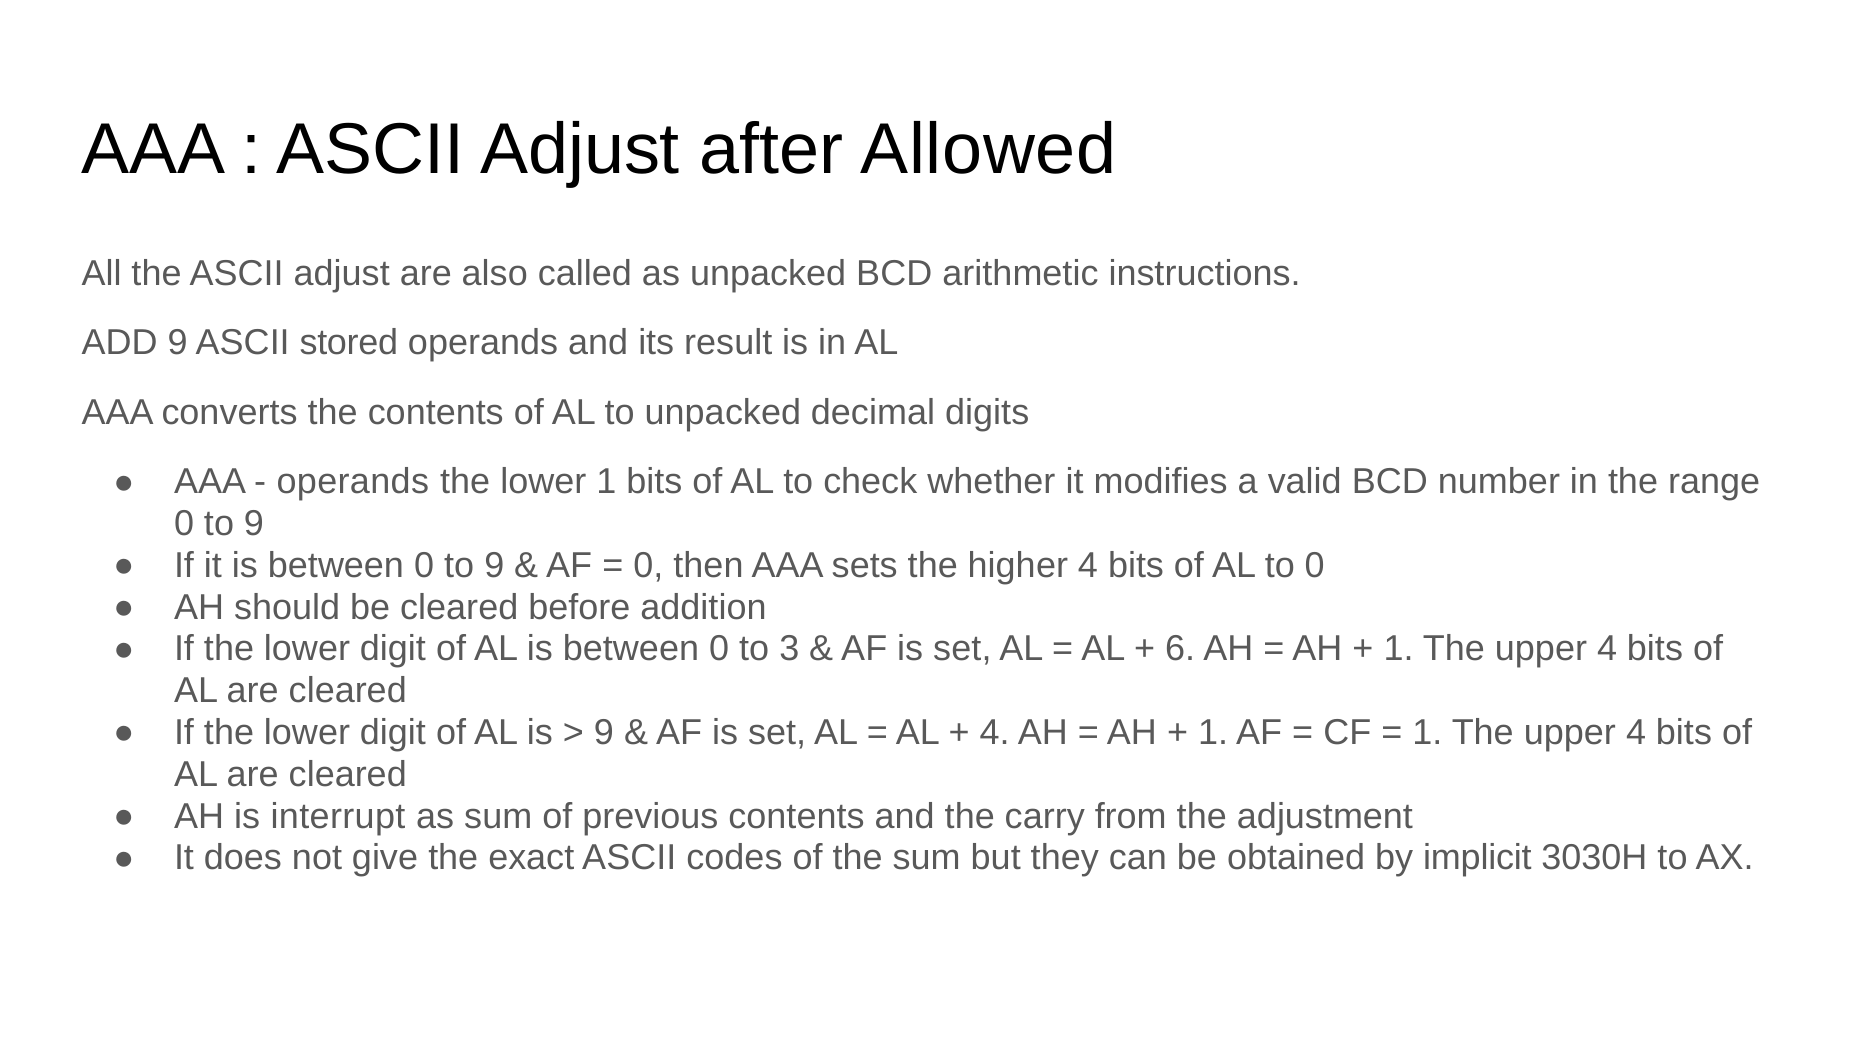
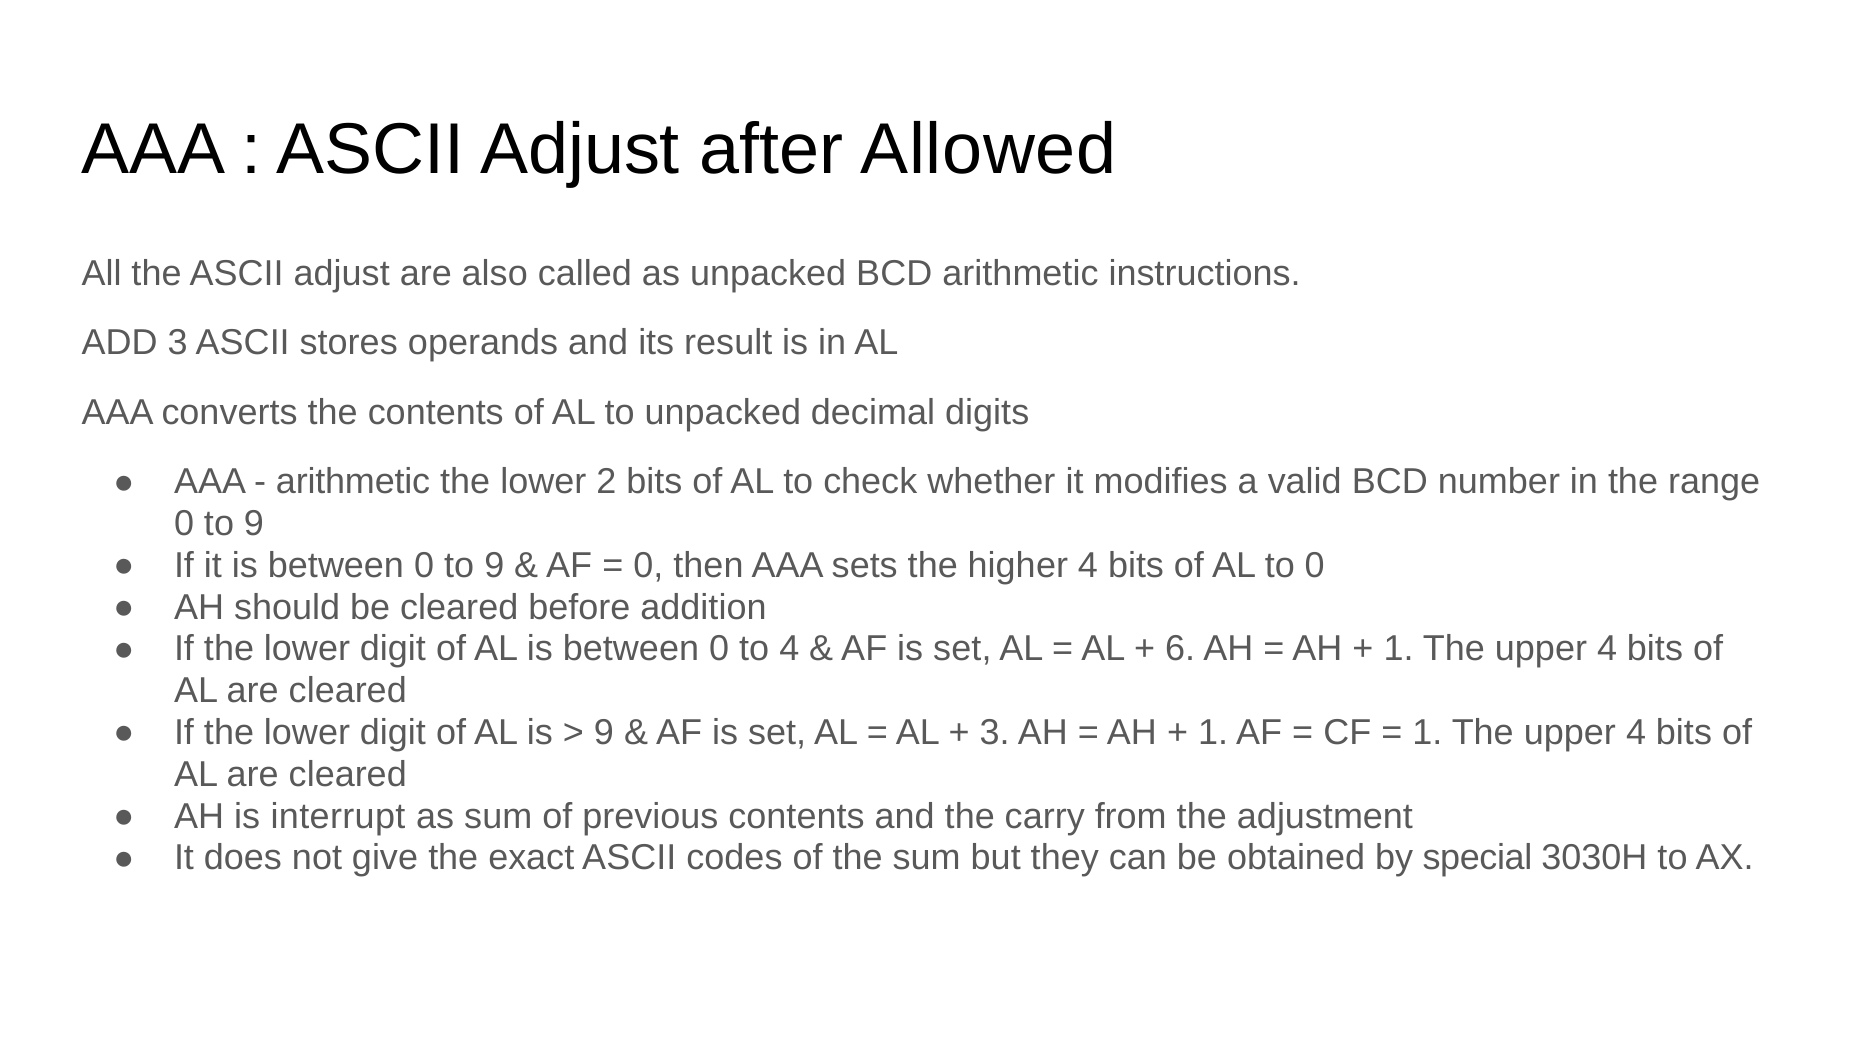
ADD 9: 9 -> 3 (178, 343)
stored: stored -> stores (349, 343)
operands: operands -> arithmetic (353, 482)
lower 1: 1 -> 2 (606, 482)
to 3: 3 -> 4 (789, 650)
4: 4 -> 3 (995, 733)
implicit: implicit -> special (1477, 859)
